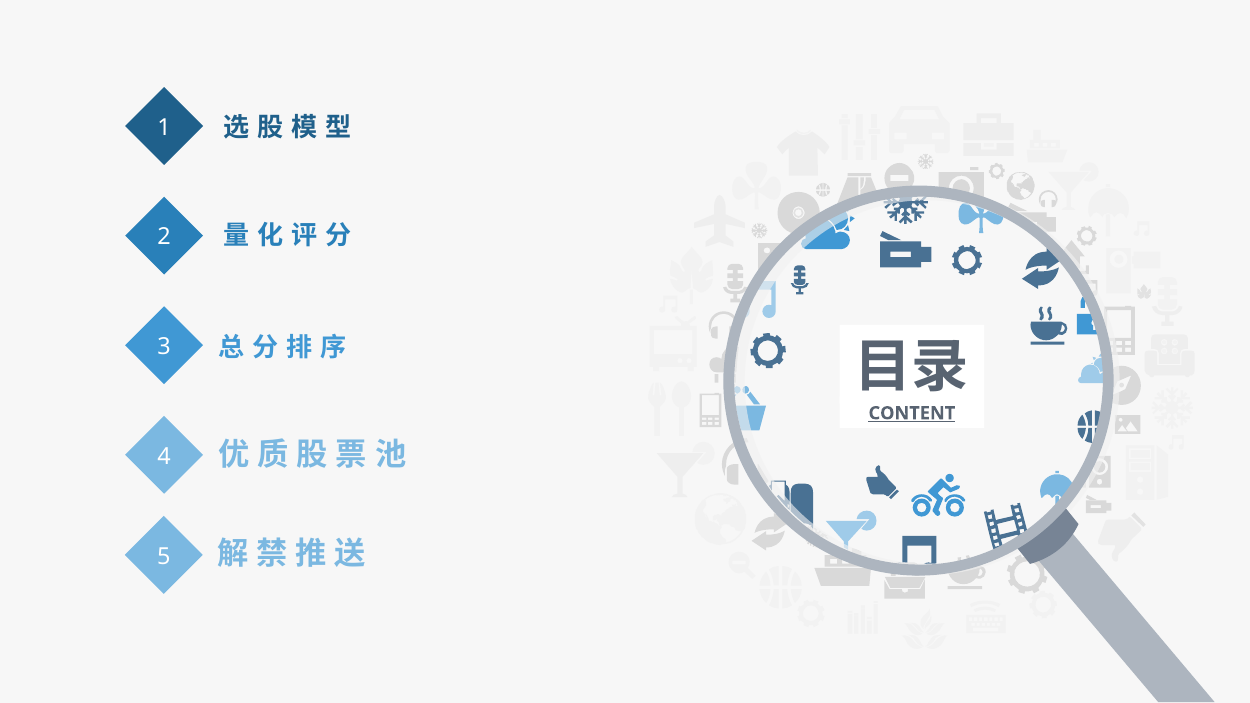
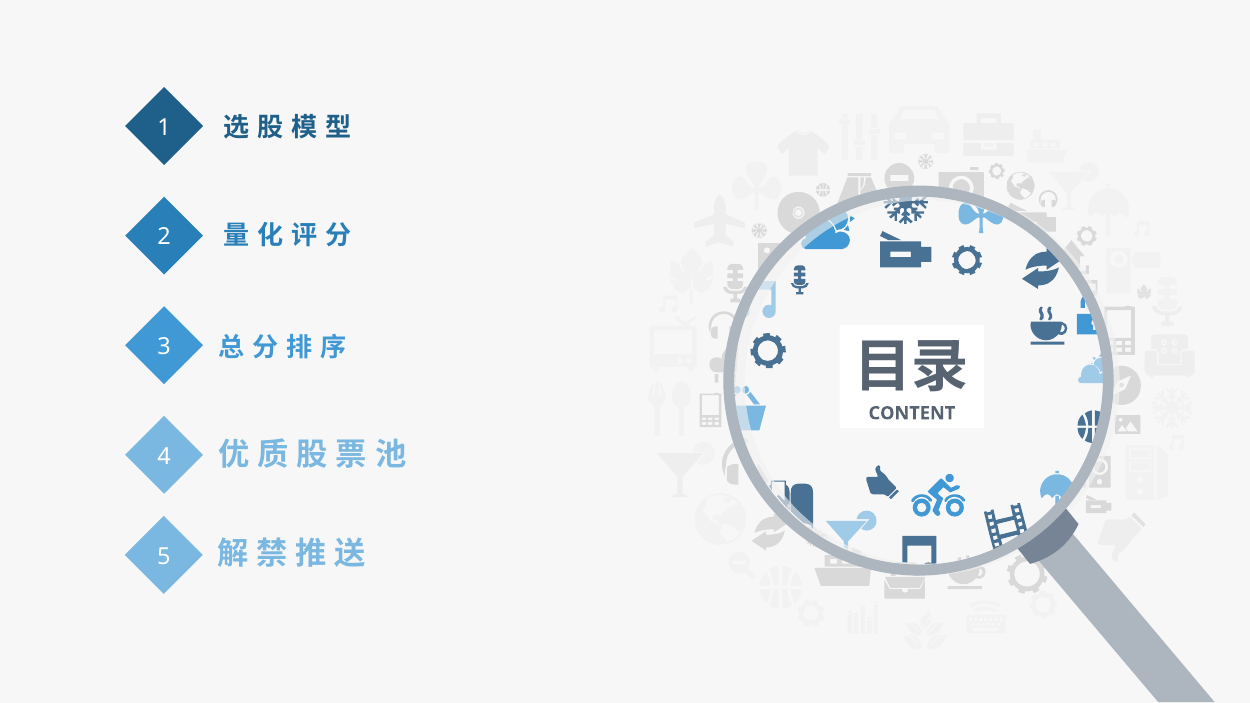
CONTENT underline: present -> none (912, 413)
